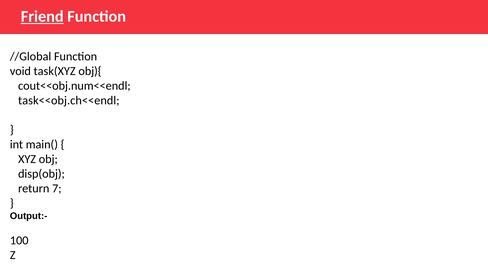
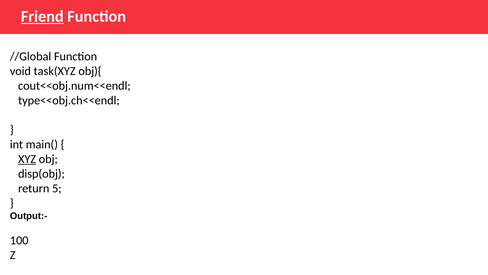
task<<obj.ch<<endl: task<<obj.ch<<endl -> type<<obj.ch<<endl (69, 100)
XYZ underline: none -> present (27, 159)
7: 7 -> 5 (57, 188)
